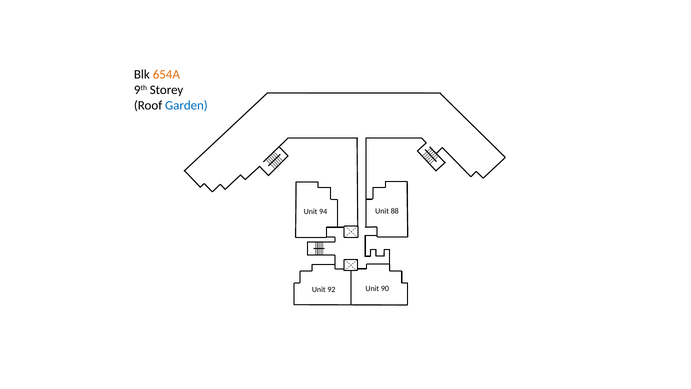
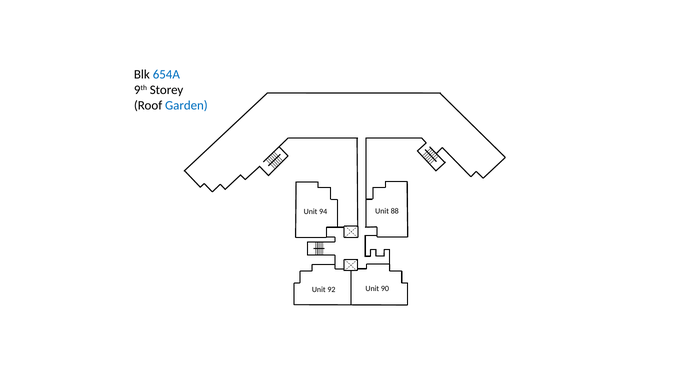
654A colour: orange -> blue (166, 74)
